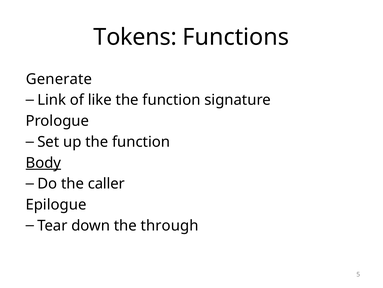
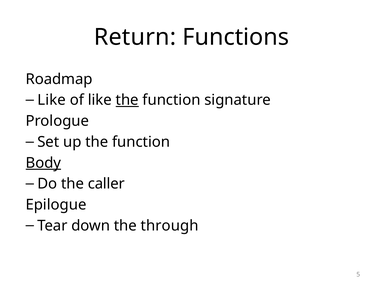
Tokens: Tokens -> Return (135, 37)
Generate: Generate -> Roadmap (59, 79)
Link: Link -> Like (52, 100)
the underline: none -> present (127, 100)
